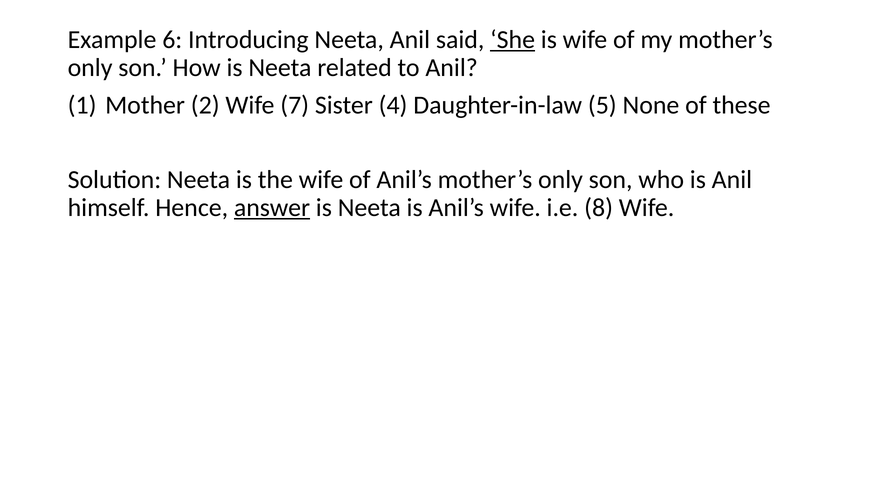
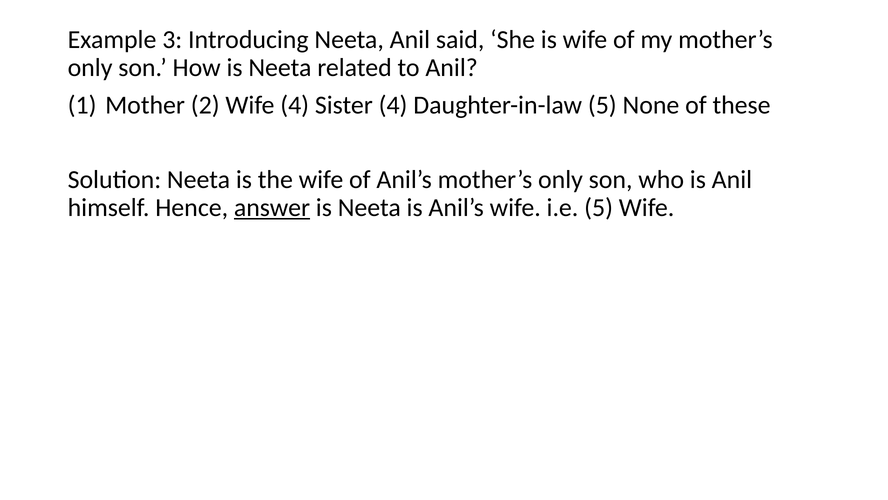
6: 6 -> 3 (172, 40)
She underline: present -> none (513, 40)
Wife 7: 7 -> 4 (295, 105)
i.e 8: 8 -> 5 (599, 207)
